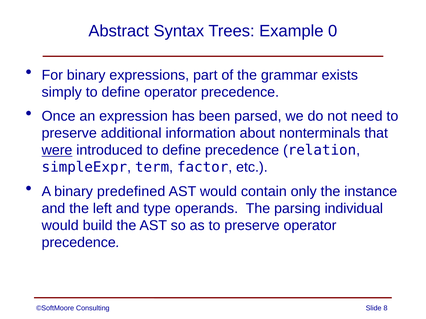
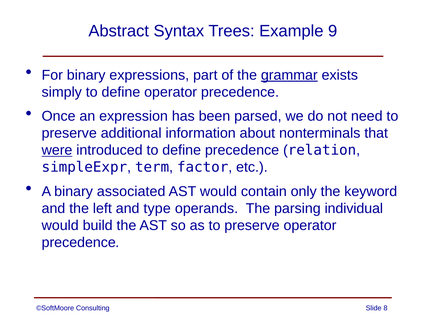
0: 0 -> 9 (333, 31)
grammar underline: none -> present (289, 75)
predefined: predefined -> associated (131, 192)
instance: instance -> keyword (371, 192)
